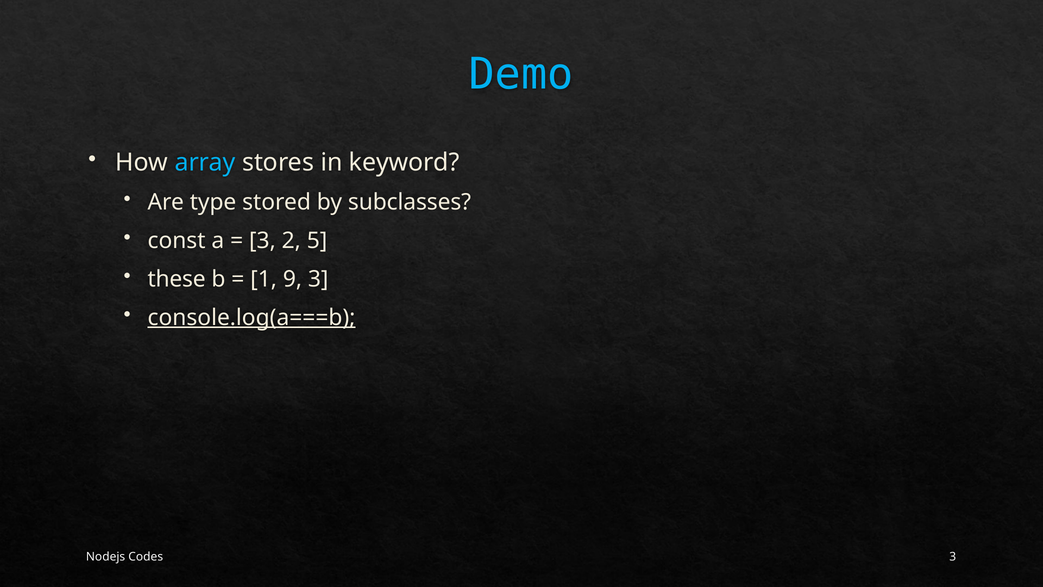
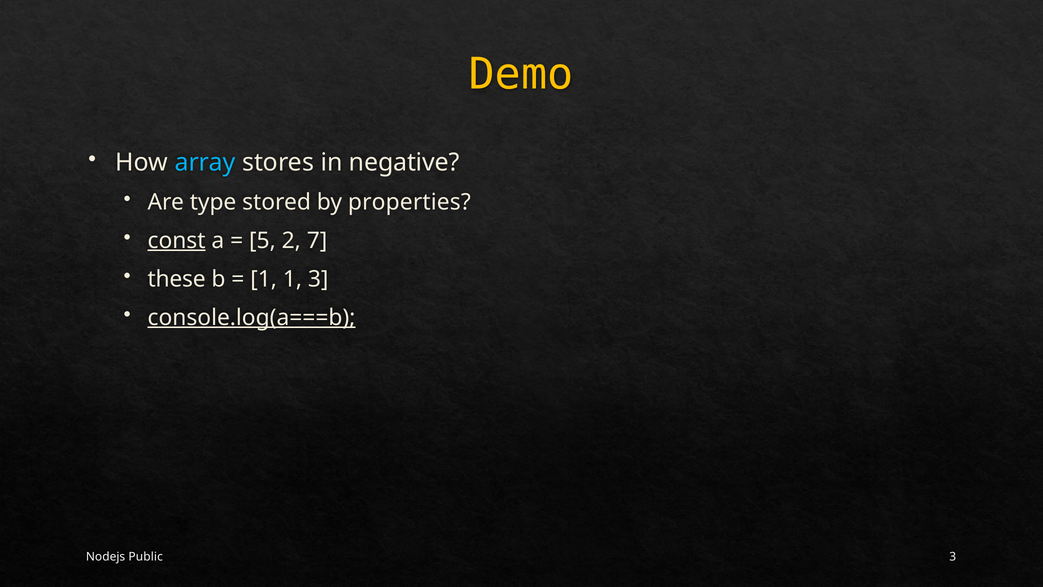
Demo colour: light blue -> yellow (521, 74)
keyword: keyword -> negative (404, 162)
subclasses: subclasses -> properties (409, 202)
const underline: none -> present (177, 240)
3: 3 -> 5 (262, 240)
5: 5 -> 7 (317, 240)
1 9: 9 -> 1 (292, 279)
Codes: Codes -> Public (146, 557)
